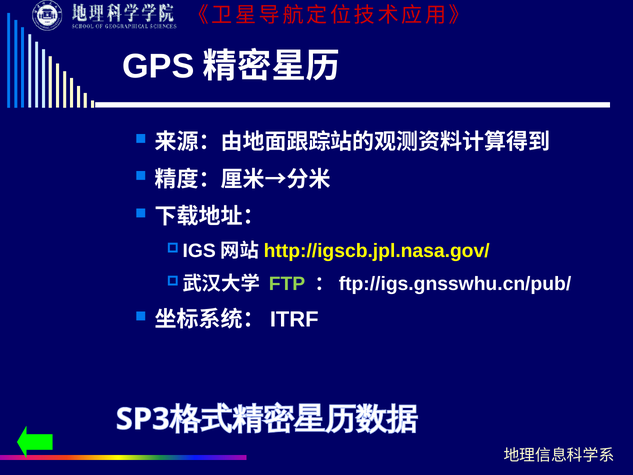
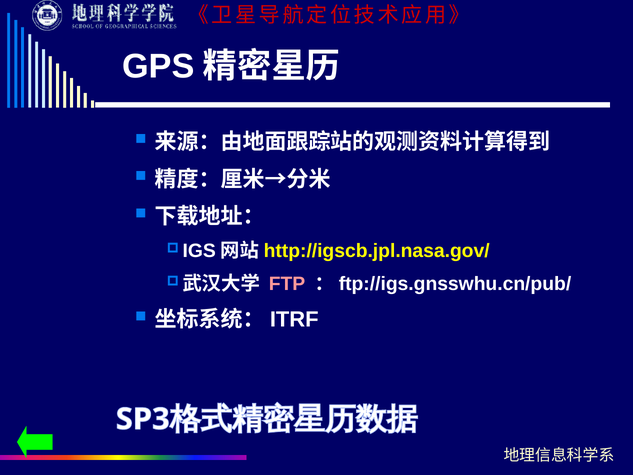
FTP colour: light green -> pink (287, 284)
